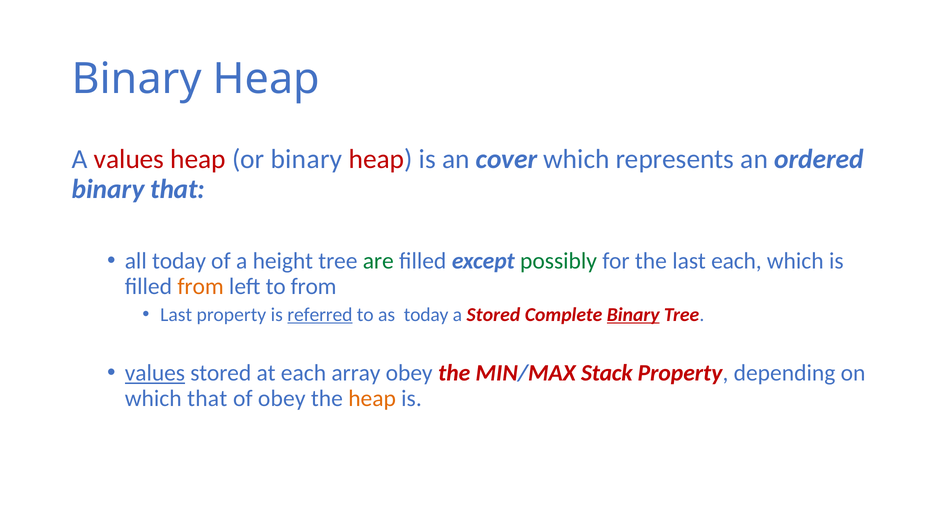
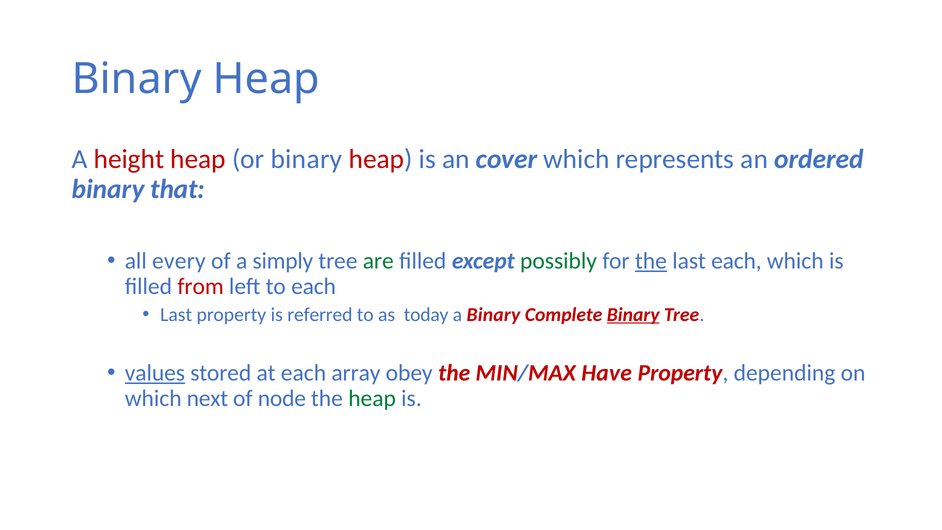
A values: values -> height (129, 159)
all today: today -> every (179, 261)
height: height -> simply (283, 261)
the underline: none -> present (651, 261)
from colour: orange -> red (201, 286)
to from: from -> each (314, 286)
referred underline: present -> none (320, 315)
a Stored: Stored -> Binary (493, 315)
Stack: Stack -> Have (607, 373)
which that: that -> next (207, 398)
of obey: obey -> node (282, 398)
heap colour: orange -> green (372, 398)
